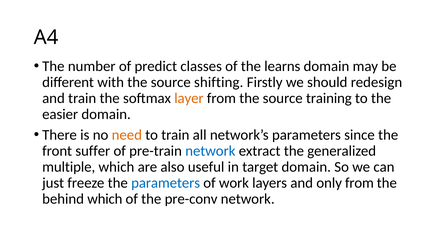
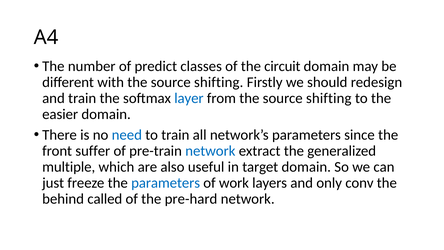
learns: learns -> circuit (282, 66)
layer colour: orange -> blue (189, 98)
from the source training: training -> shifting (329, 98)
need colour: orange -> blue (127, 135)
only from: from -> conv (359, 183)
behind which: which -> called (105, 199)
pre-conv: pre-conv -> pre-hard (191, 199)
